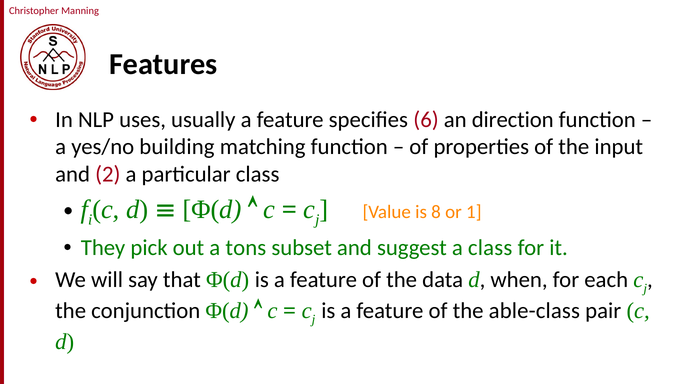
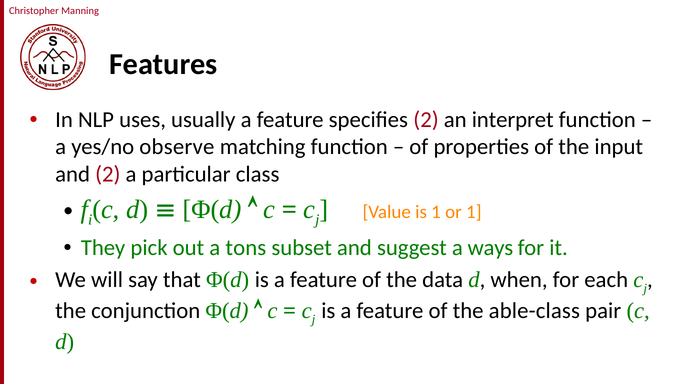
specifies 6: 6 -> 2 (426, 120)
direction: direction -> interpret (513, 120)
building: building -> observe (177, 147)
is 8: 8 -> 1 (436, 212)
a class: class -> ways (490, 248)
